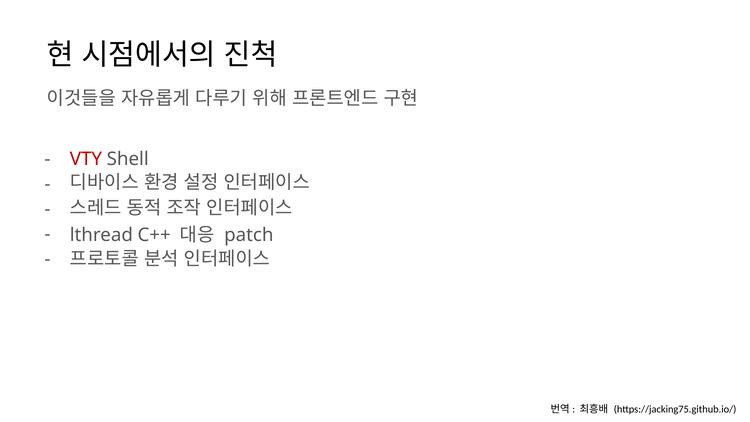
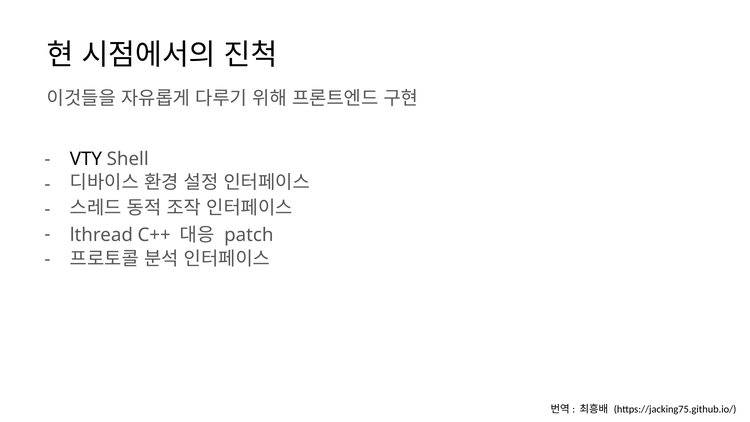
VTY colour: red -> black (86, 159)
